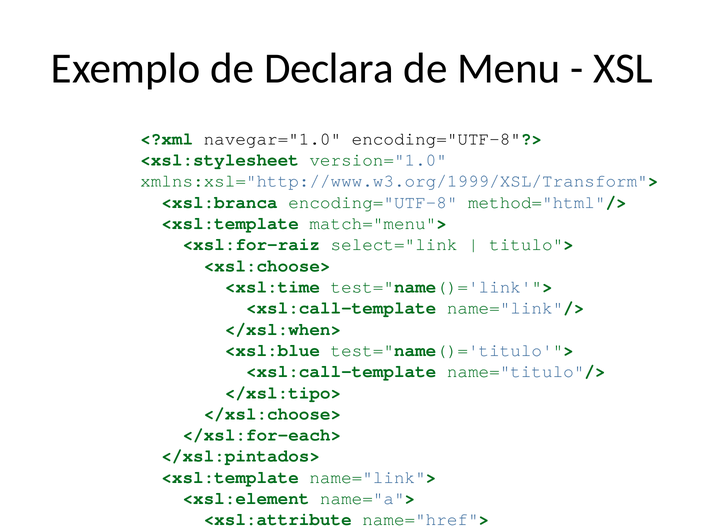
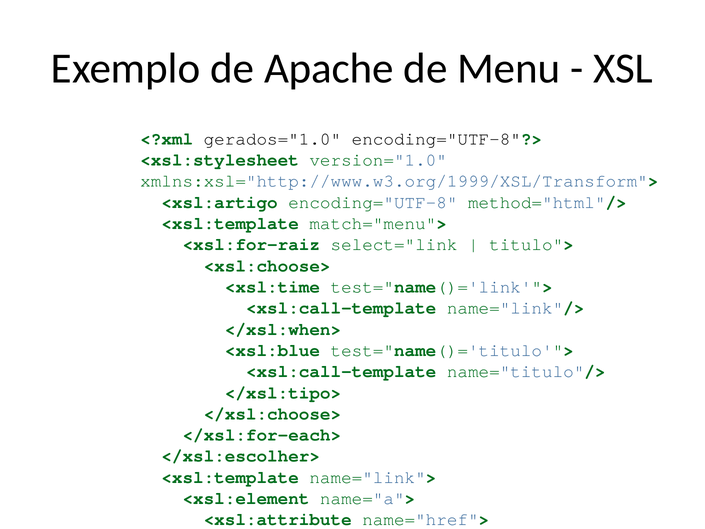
Declara: Declara -> Apache (329, 68)
navegar="1.0: navegar="1.0 -> gerados="1.0 (272, 139)
<xsl:branca: <xsl:branca -> <xsl:artigo (220, 202)
</xsl:pintados>: </xsl:pintados> -> </xsl:escolher> (241, 456)
